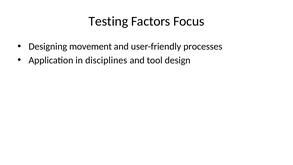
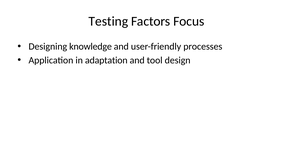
movement: movement -> knowledge (91, 46)
disciplines: disciplines -> adaptation (106, 60)
